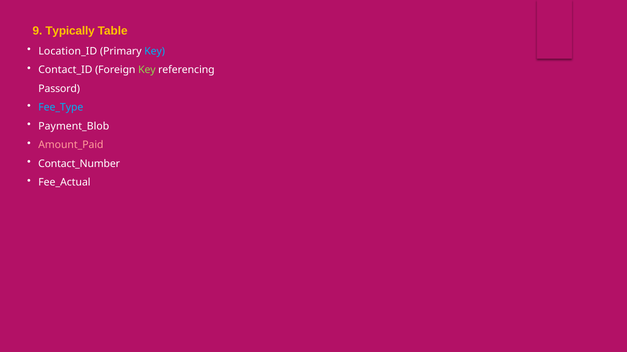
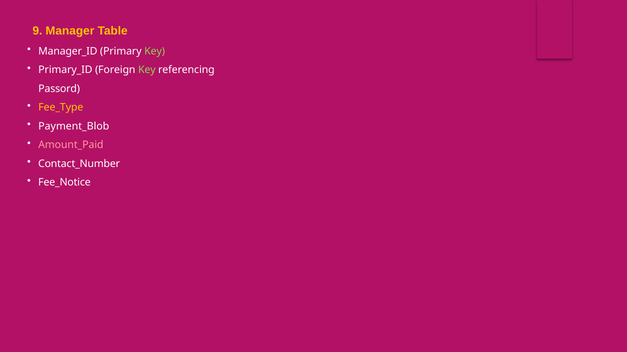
Typically: Typically -> Manager (70, 31)
Location_ID: Location_ID -> Manager_ID (68, 51)
Key colour: light blue -> light green (155, 51)
Contact_ID: Contact_ID -> Primary_ID (65, 70)
Fee_Type colour: light blue -> yellow (61, 108)
Fee_Actual: Fee_Actual -> Fee_Notice (64, 183)
